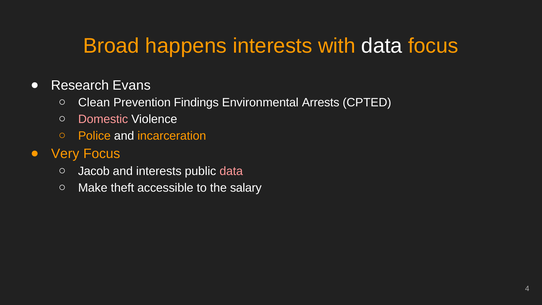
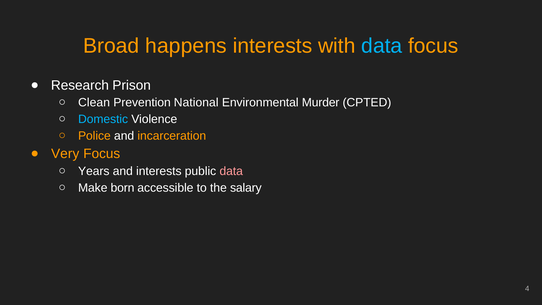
data colour: white -> light blue (382, 46)
Evans: Evans -> Prison (132, 85)
Findings: Findings -> National (196, 103)
Arrests: Arrests -> Murder (321, 103)
Domestic colour: pink -> light blue (103, 119)
Jacob: Jacob -> Years (94, 171)
theft: theft -> born (123, 188)
